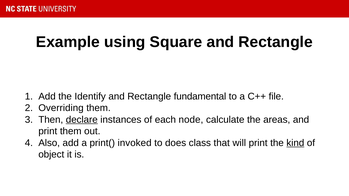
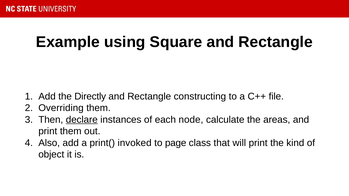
Identify: Identify -> Directly (90, 97)
fundamental: fundamental -> constructing (200, 97)
does: does -> page (176, 143)
kind underline: present -> none (295, 143)
